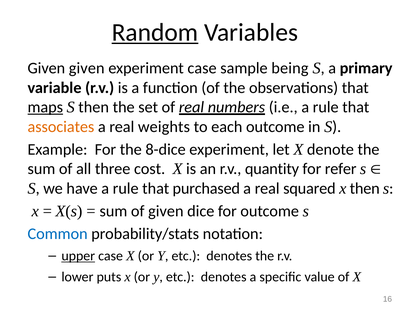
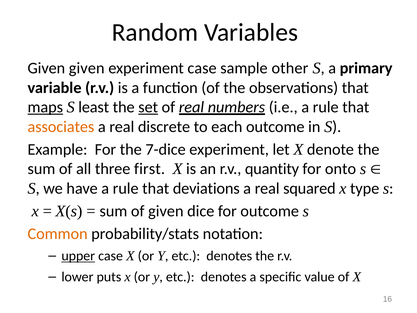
Random underline: present -> none (155, 32)
being: being -> other (290, 68)
S then: then -> least (94, 107)
set underline: none -> present (148, 107)
weights: weights -> discrete (164, 127)
8-dice: 8-dice -> 7-dice (166, 149)
cost: cost -> first (150, 169)
refer: refer -> onto (341, 169)
purchased: purchased -> deviations (206, 188)
x then: then -> type (365, 188)
Common colour: blue -> orange (58, 234)
